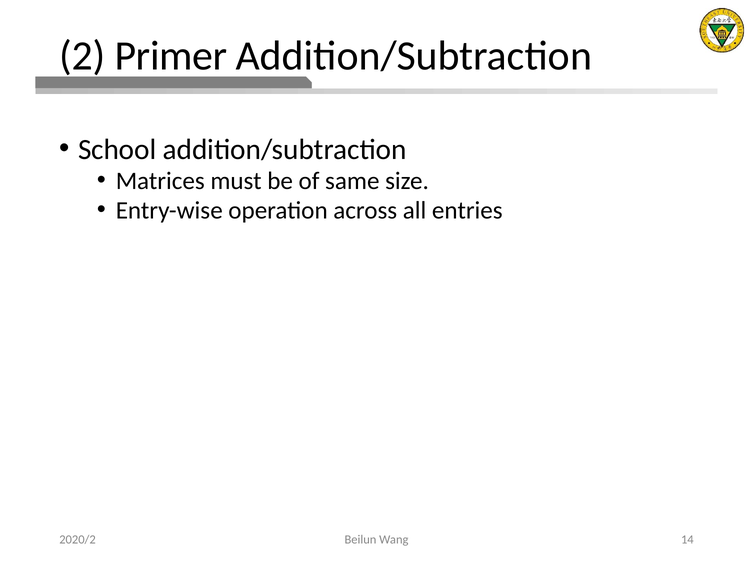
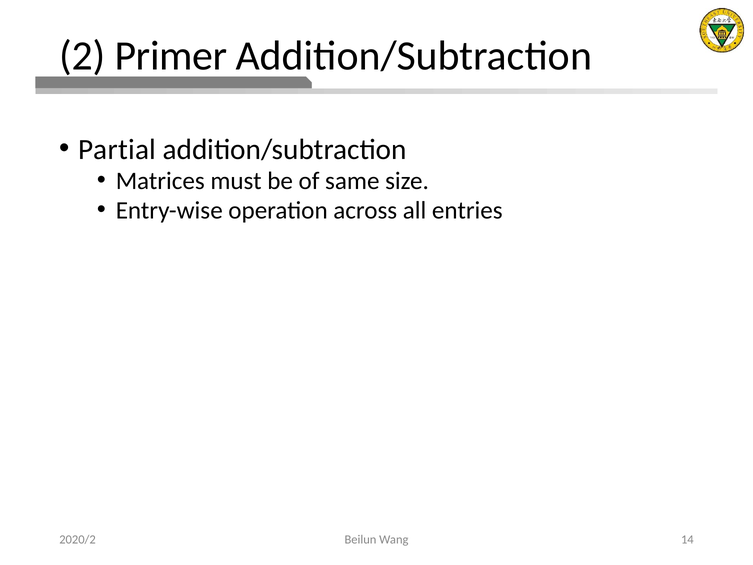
School: School -> Partial (117, 150)
